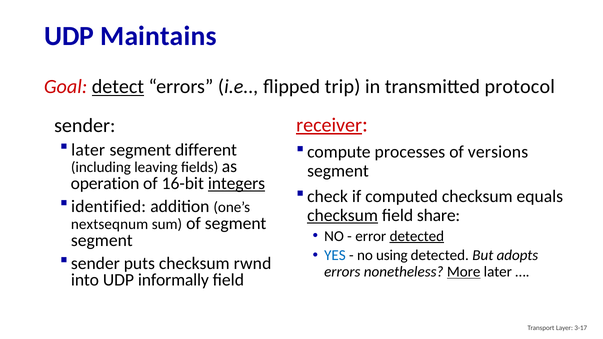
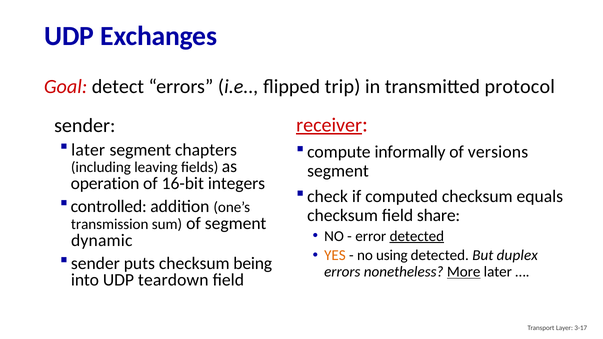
Maintains: Maintains -> Exchanges (159, 36)
detect underline: present -> none (118, 87)
different: different -> chapters (206, 150)
processes: processes -> informally (410, 152)
integers underline: present -> none (236, 184)
identified: identified -> controlled (109, 207)
checksum underline: present -> none (343, 215)
nextseqnum: nextseqnum -> transmission (110, 224)
segment: segment -> dynamic (102, 240)
YES colour: blue -> orange (335, 256)
adopts: adopts -> duplex (517, 256)
rwnd: rwnd -> being (253, 263)
informally: informally -> teardown (173, 280)
